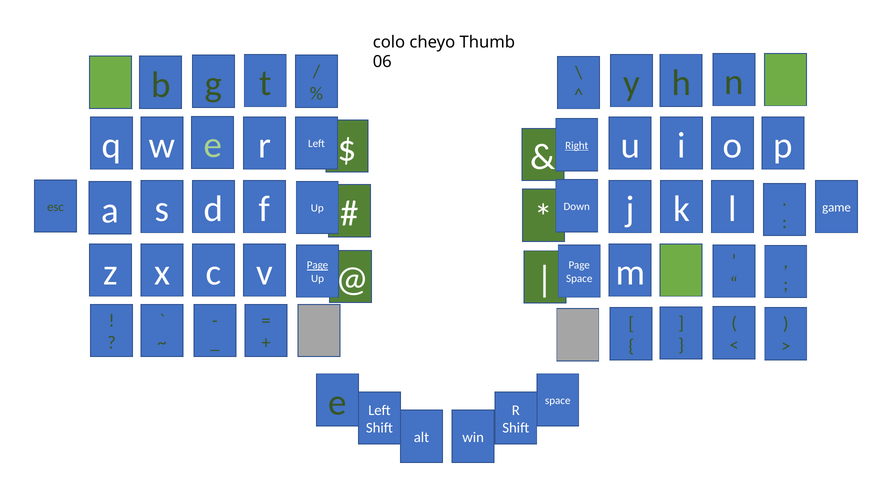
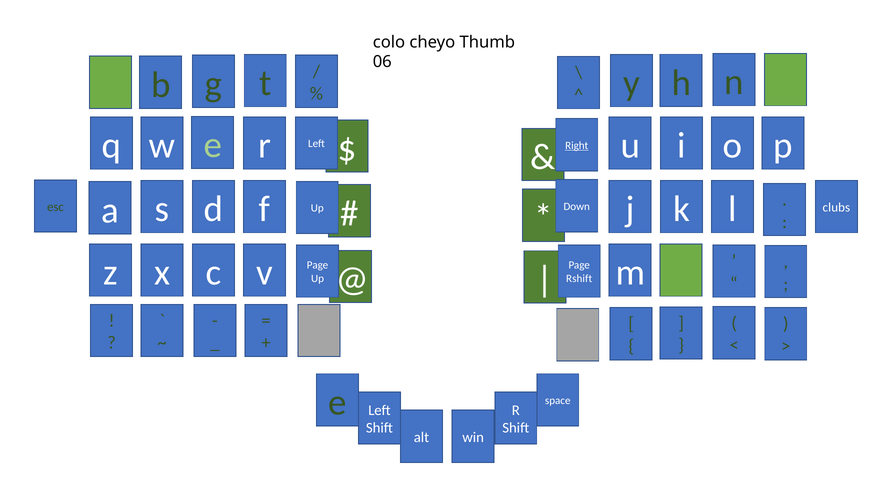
game: game -> clubs (836, 208)
Page underline: present -> none (318, 265)
Space: Space -> Rshift (579, 278)
